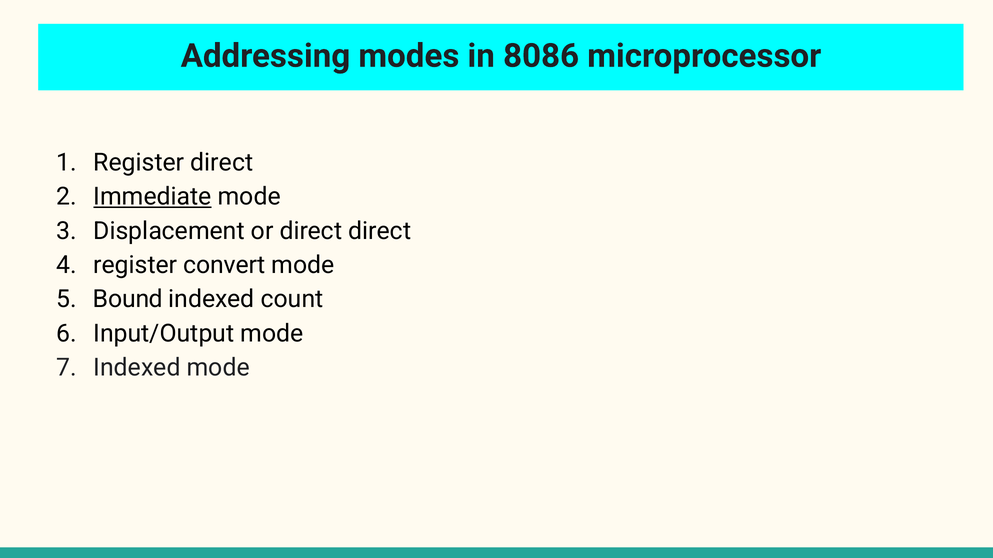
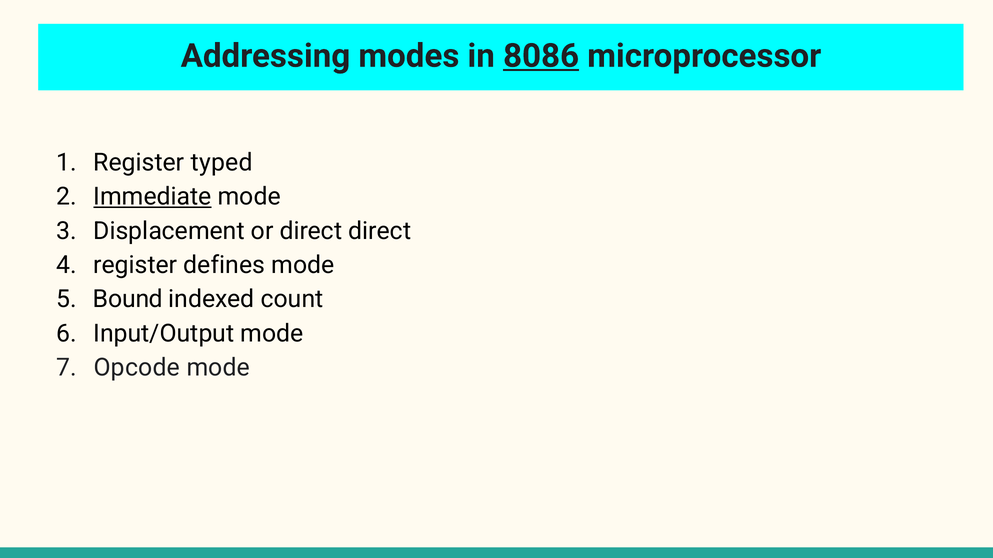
8086 underline: none -> present (541, 56)
Register direct: direct -> typed (222, 163)
convert: convert -> defines (224, 265)
Indexed: Indexed -> Opcode (137, 368)
